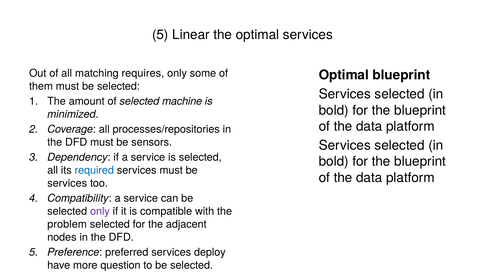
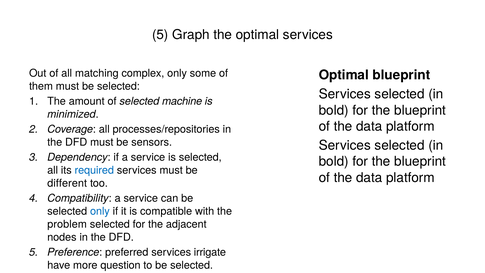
5 Linear: Linear -> Graph (191, 35)
requires: requires -> complex (143, 73)
services: services -> different (67, 183)
only colour: purple -> blue (100, 211)
deploy: deploy -> irrigate (210, 252)
